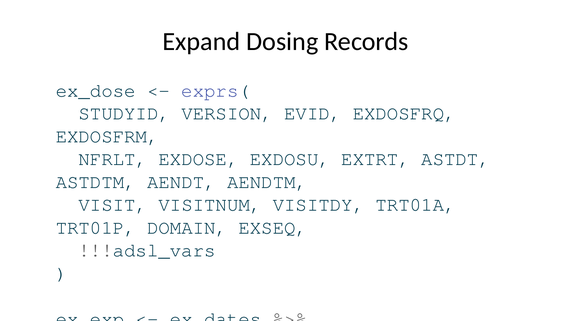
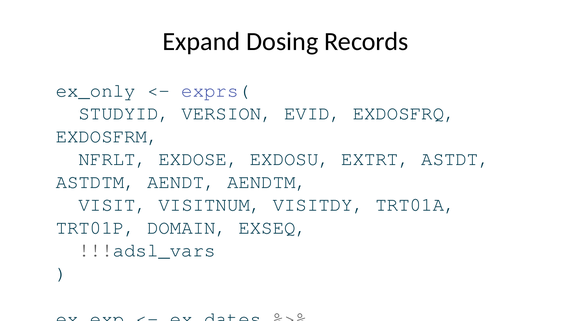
ex_dose: ex_dose -> ex_only (96, 91)
